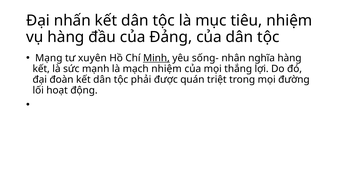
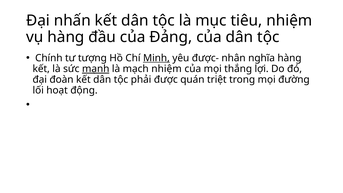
Mạng: Mạng -> Chính (49, 58)
xuyên: xuyên -> tượng (92, 58)
sống-: sống- -> được- (205, 58)
mạnh underline: none -> present (96, 69)
